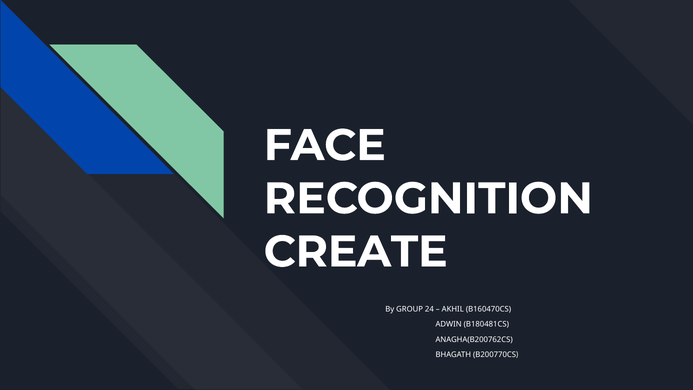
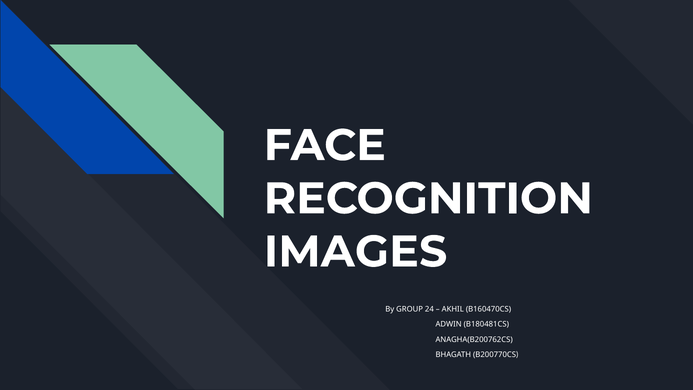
CREATE: CREATE -> IMAGES (355, 252)
